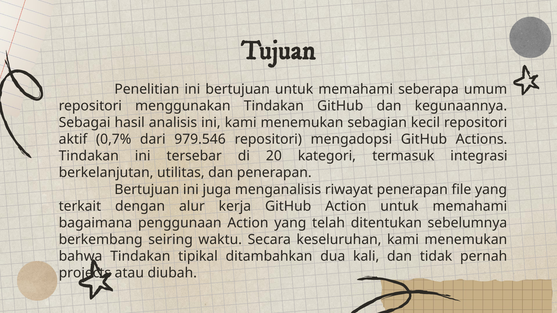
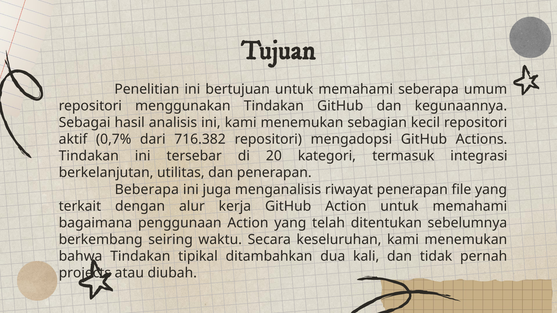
979.546: 979.546 -> 716.382 (200, 139)
Bertujuan: Bertujuan -> Beberapa (147, 190)
